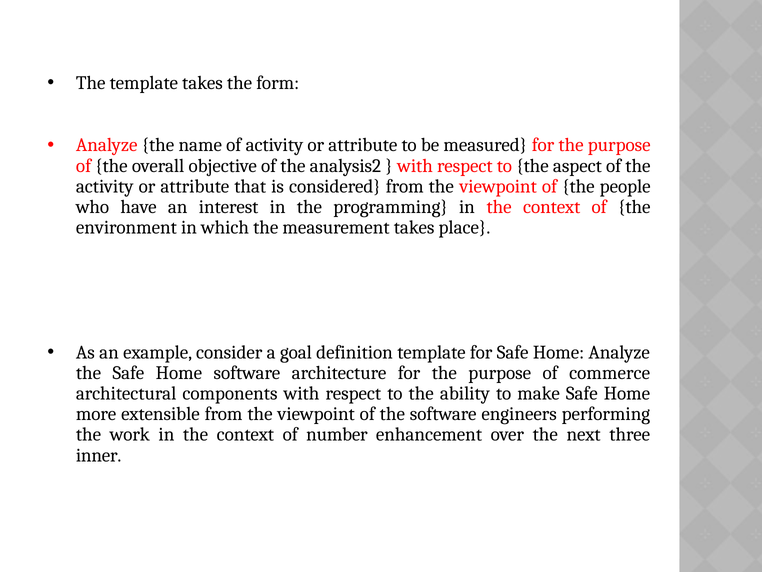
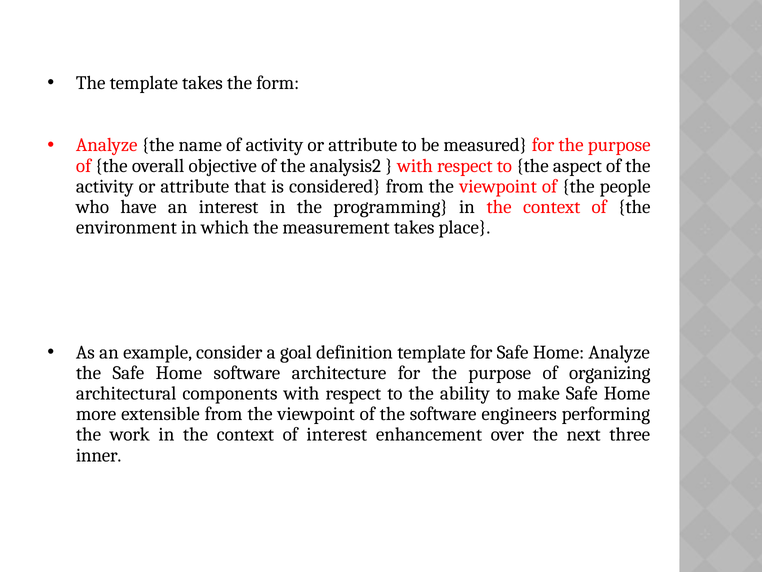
commerce: commerce -> organizing (610, 373)
of number: number -> interest (337, 434)
